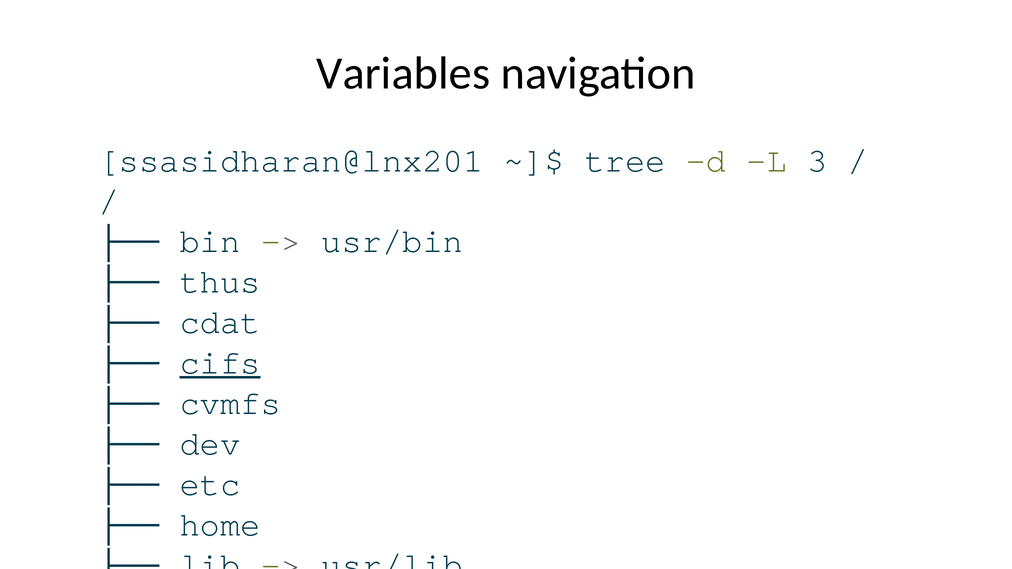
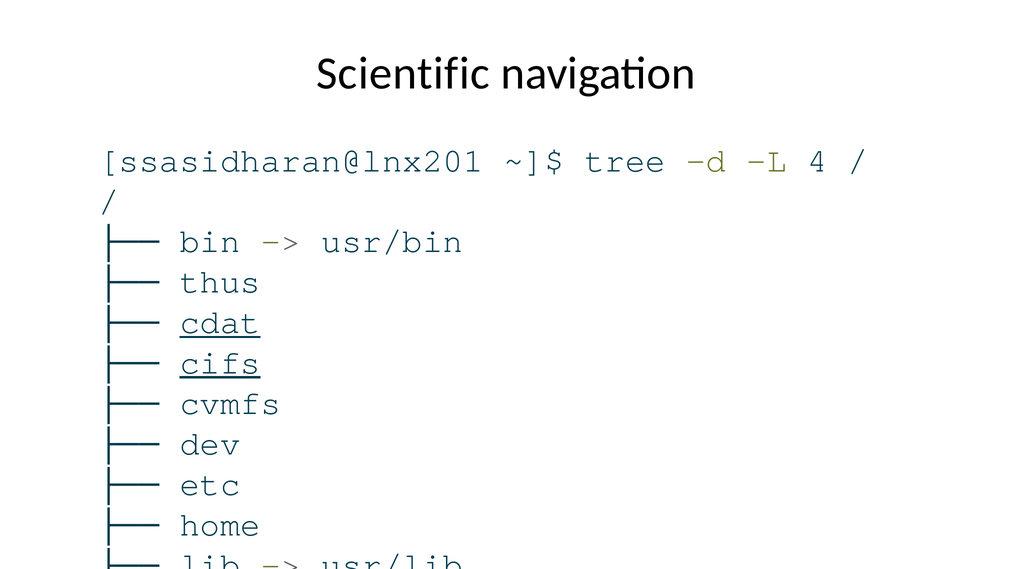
Variables: Variables -> Scientific (403, 73)
3: 3 -> 4 (817, 161)
cdat underline: none -> present (220, 322)
